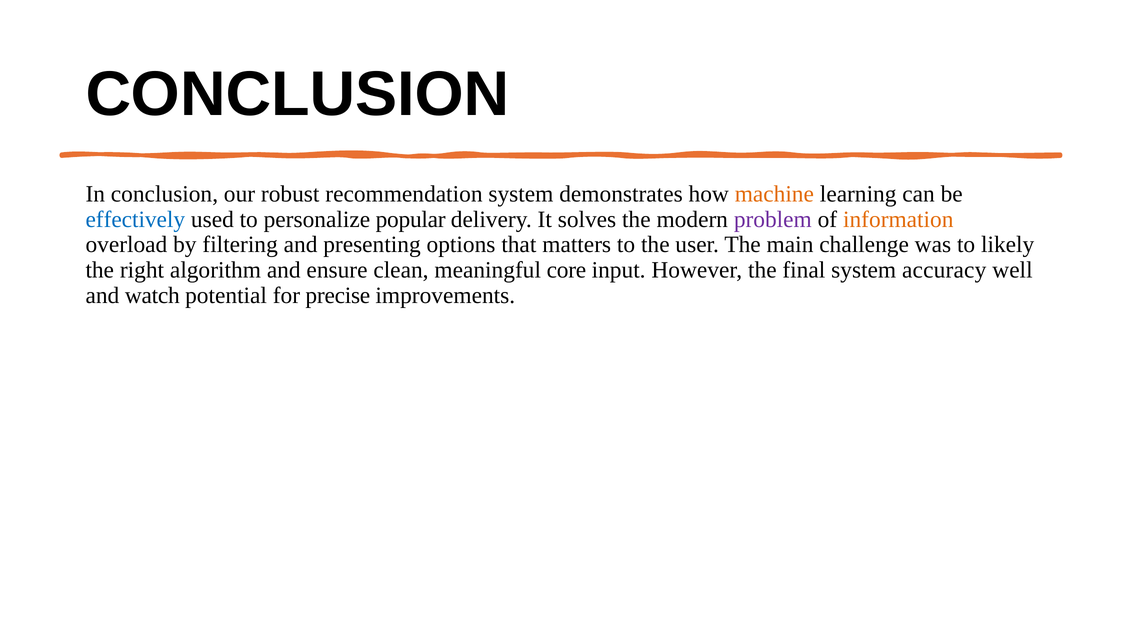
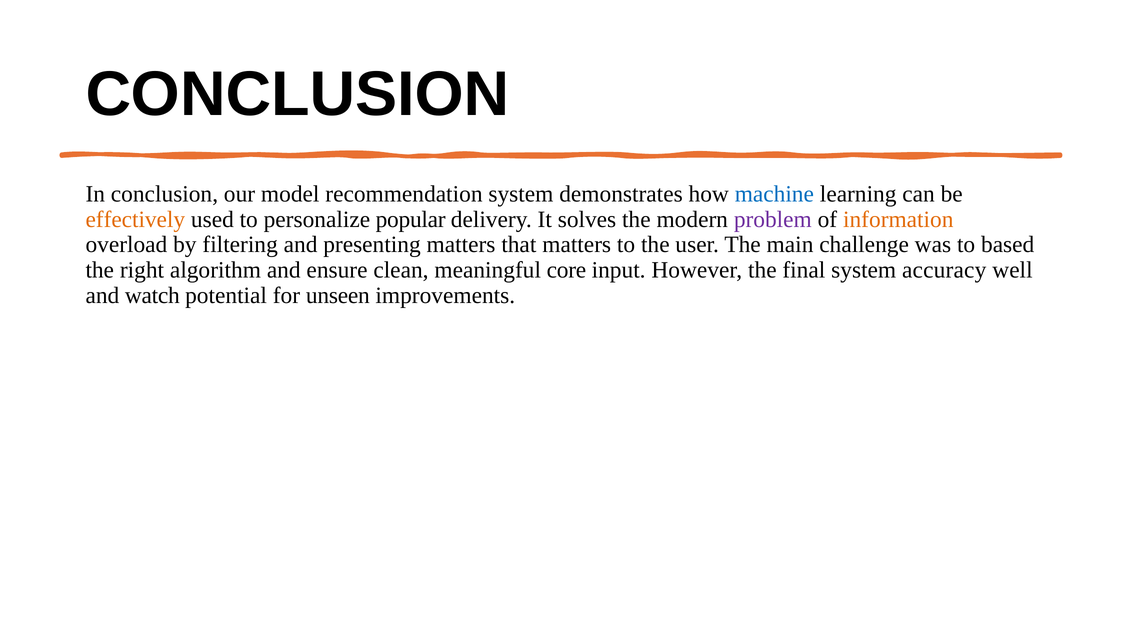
robust: robust -> model (290, 194)
machine colour: orange -> blue (774, 194)
effectively colour: blue -> orange (135, 220)
presenting options: options -> matters (461, 245)
likely: likely -> based (1008, 245)
precise: precise -> unseen (338, 295)
